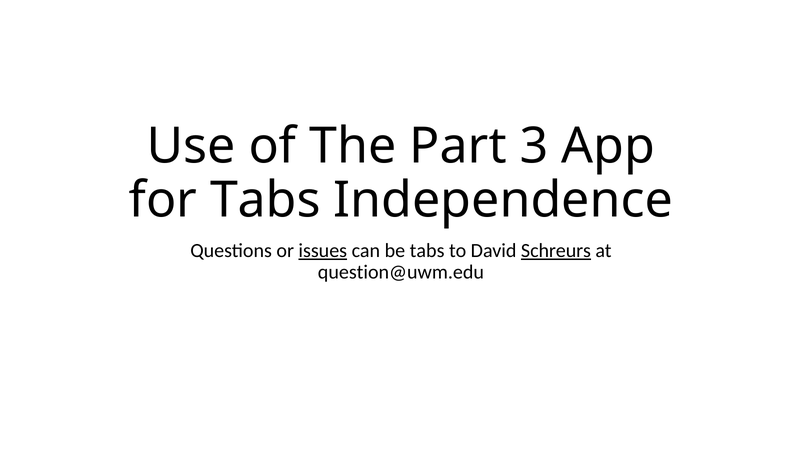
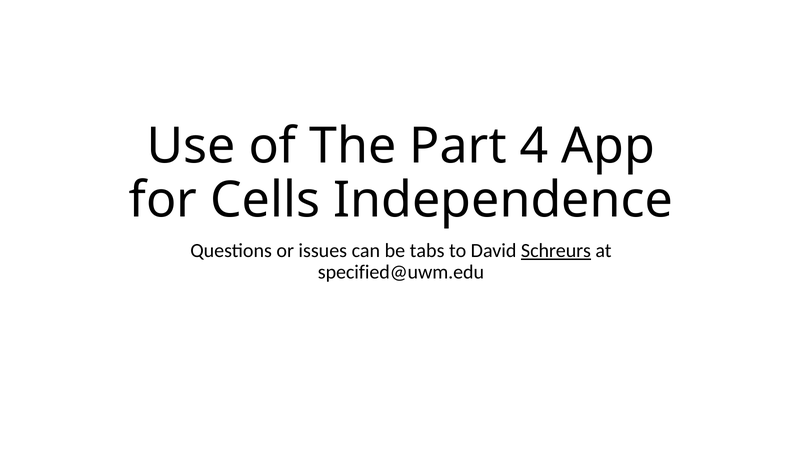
3: 3 -> 4 (534, 146)
for Tabs: Tabs -> Cells (265, 200)
issues underline: present -> none (323, 251)
question@uwm.edu: question@uwm.edu -> specified@uwm.edu (401, 272)
